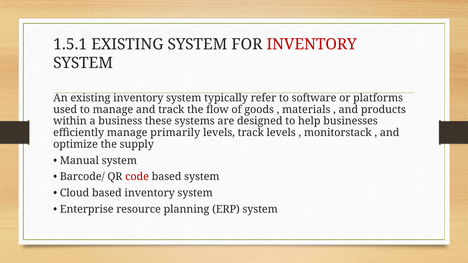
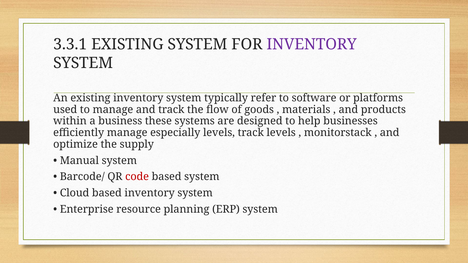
1.5.1: 1.5.1 -> 3.3.1 (70, 44)
INVENTORY colour: red -> purple (312, 44)
primarily: primarily -> especially (175, 133)
